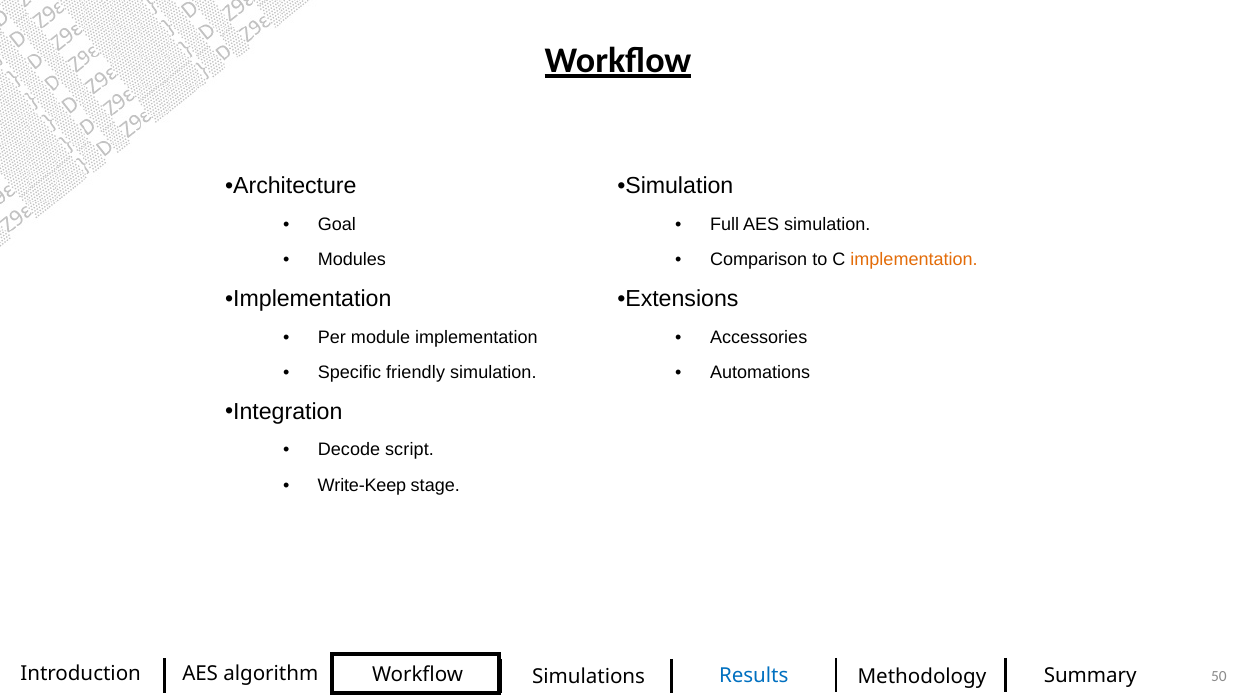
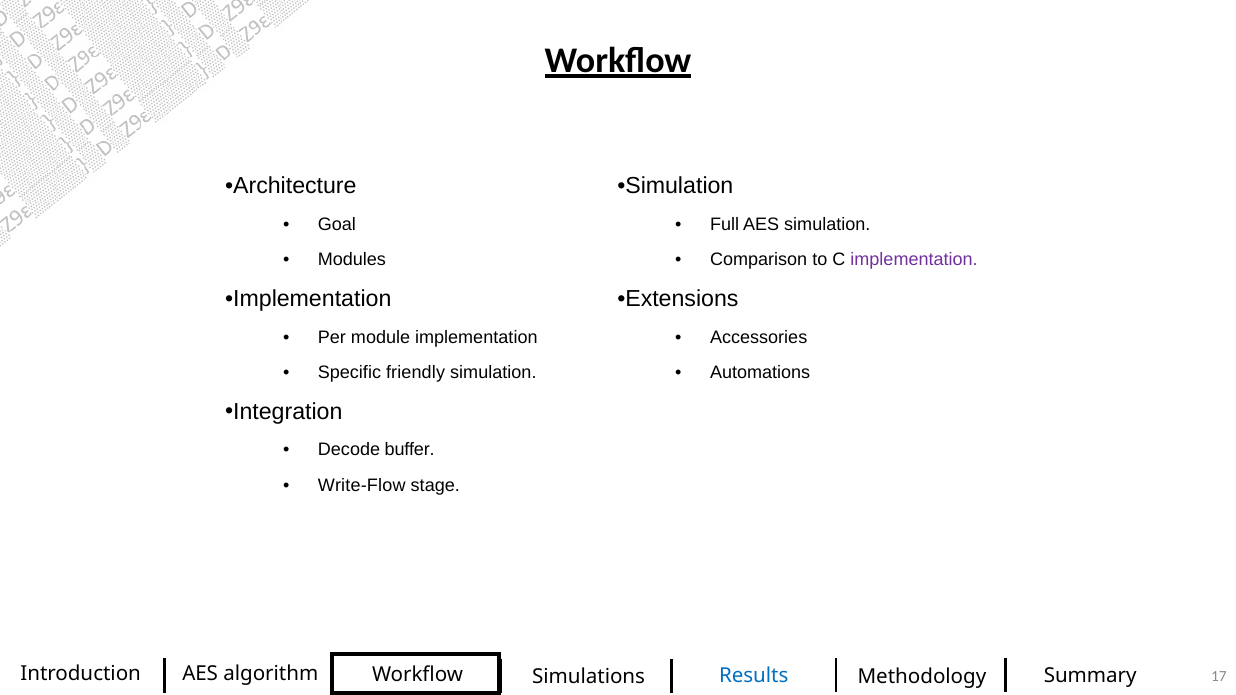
implementation colour: orange -> purple (914, 260)
script: script -> buffer (410, 450)
Write-Keep: Write-Keep -> Write-Flow (362, 486)
50: 50 -> 17 (1219, 676)
